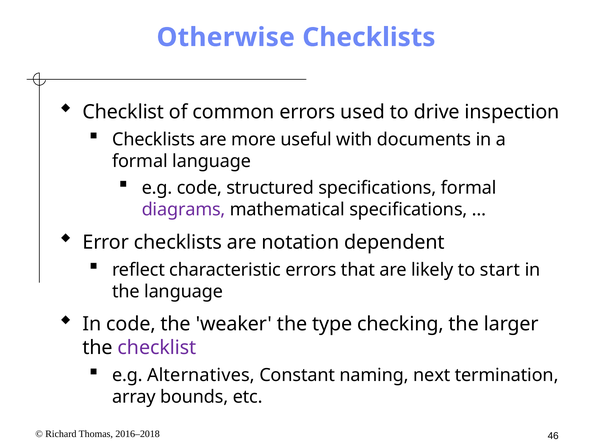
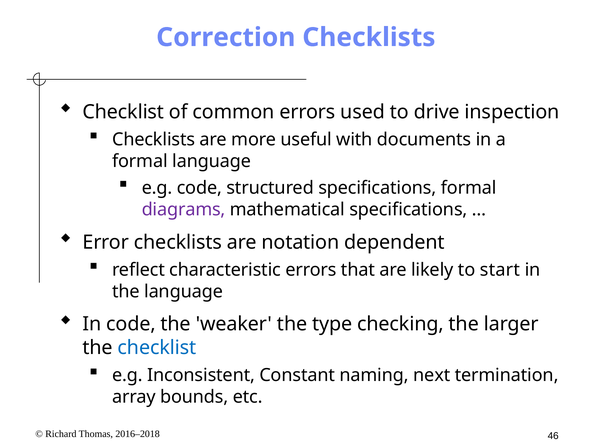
Otherwise: Otherwise -> Correction (226, 37)
checklist colour: purple -> blue (157, 348)
Alternatives: Alternatives -> Inconsistent (201, 375)
